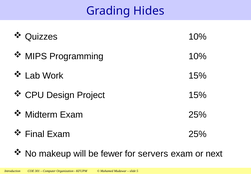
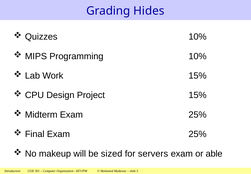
fewer: fewer -> sized (112, 153)
next: next -> able (214, 153)
